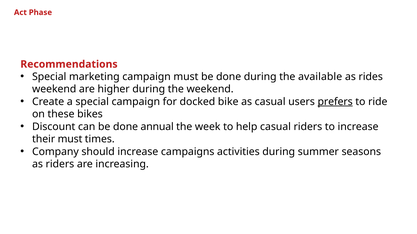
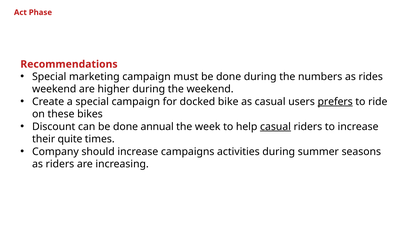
available: available -> numbers (320, 77)
casual underline: none -> present (275, 127)
their must: must -> quite (70, 139)
